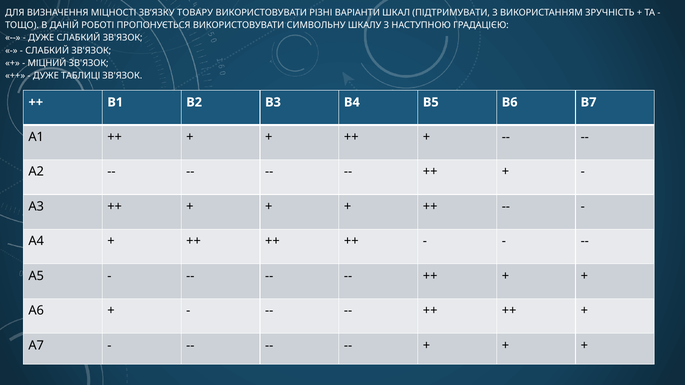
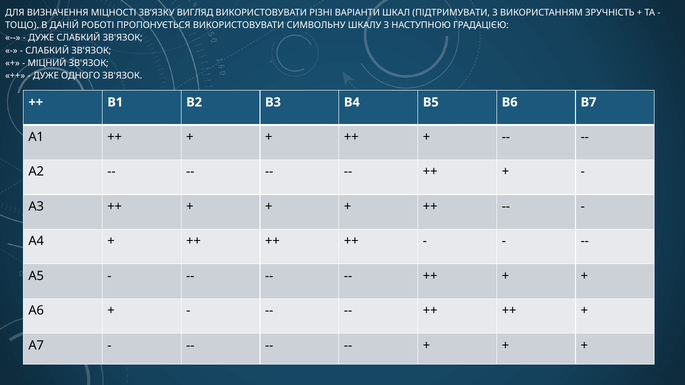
ТОВАРУ: ТОВАРУ -> ВИГЛЯД (195, 13)
ТАБЛИЦІ: ТАБЛИЦІ -> ОДНОГО (81, 76)
